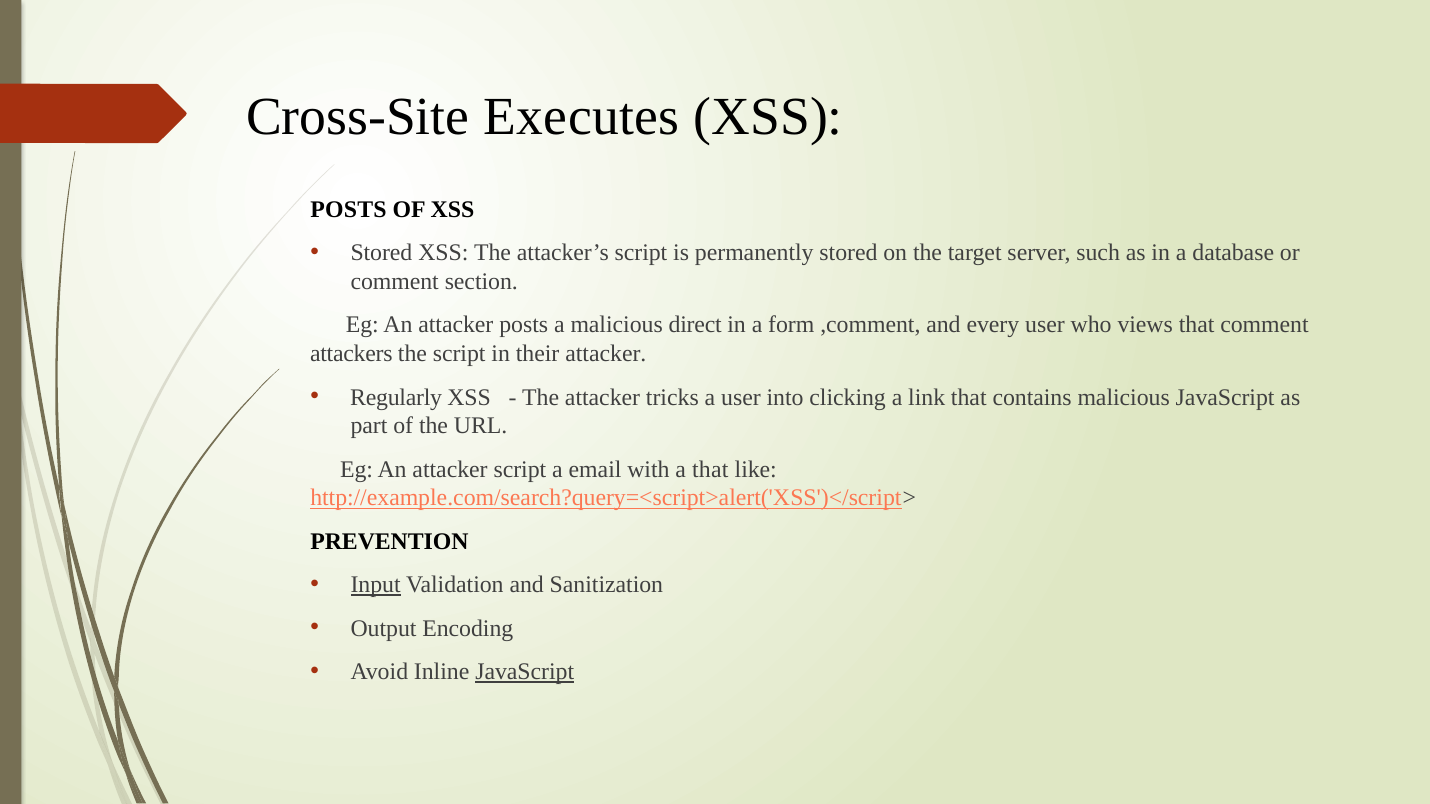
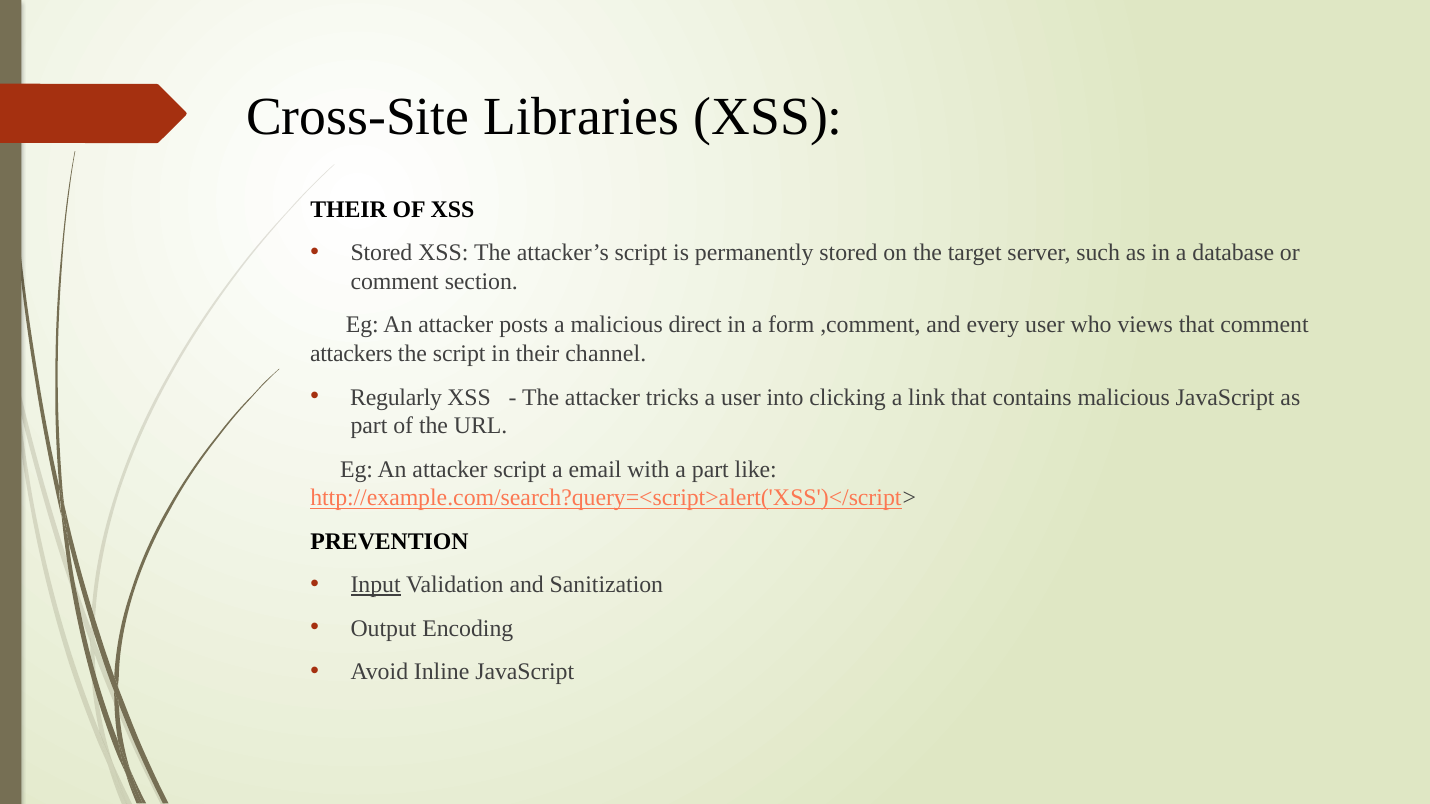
Executes: Executes -> Libraries (582, 116)
POSTS: POSTS -> THEIR (349, 209)
their attacker: attacker -> channel (606, 354)
a that: that -> part (710, 469)
JavaScript underline: present -> none (525, 672)
